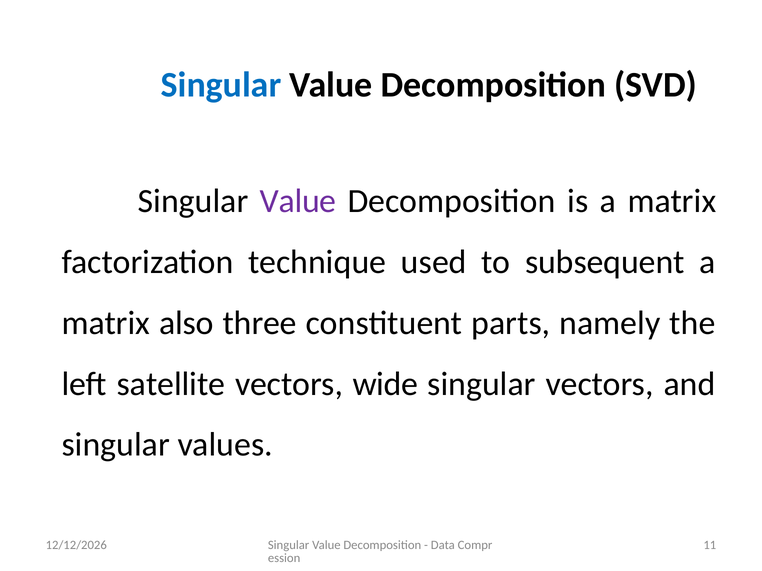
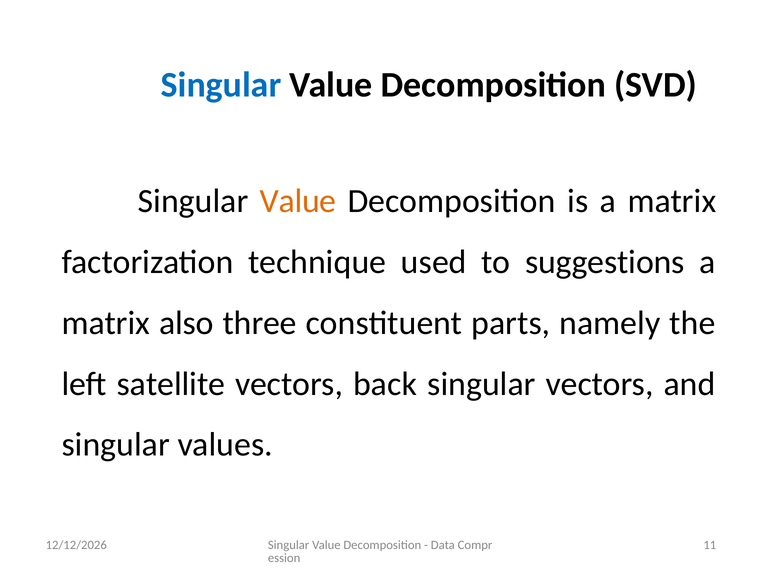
Value colour: purple -> orange (298, 201)
subsequent: subsequent -> suggestions (605, 262)
wide: wide -> back (385, 384)
